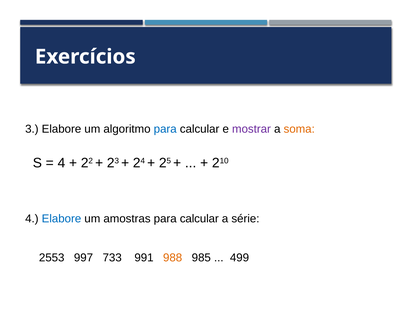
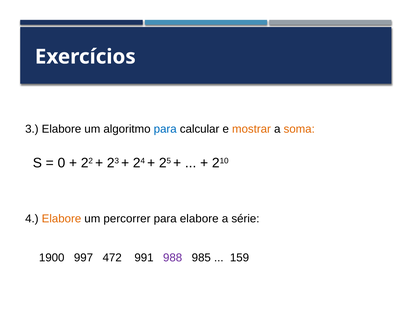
mostrar colour: purple -> orange (251, 129)
4: 4 -> 0 (61, 163)
Elabore colour: blue -> orange (61, 219)
amostras: amostras -> percorrer (127, 219)
calcular: calcular -> elabore (199, 219)
2553: 2553 -> 1900 (52, 258)
733: 733 -> 472 (112, 258)
988 colour: orange -> purple (173, 258)
499: 499 -> 159 (239, 258)
